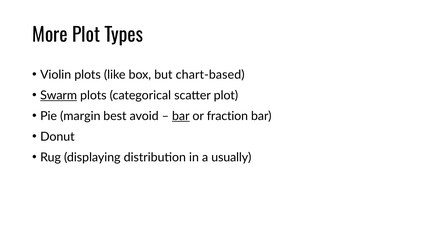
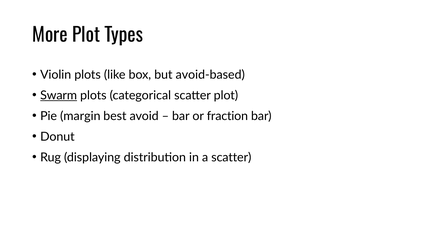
chart-based: chart-based -> avoid-based (210, 75)
bar underline: present -> none (181, 116)
a usually: usually -> scatter (231, 157)
